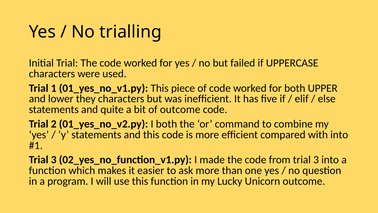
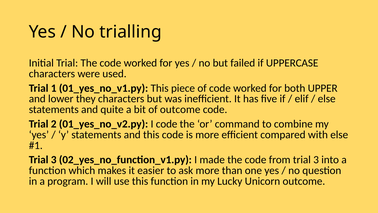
I both: both -> code (167, 124)
with into: into -> else (339, 134)
